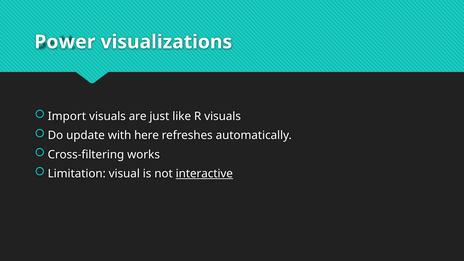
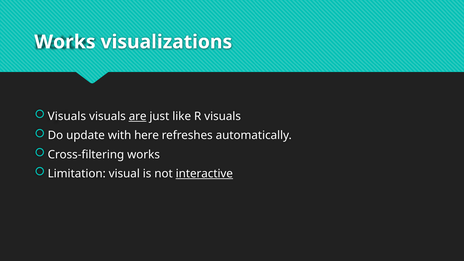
Power: Power -> Works (65, 42)
Import: Import -> Visuals (67, 116)
are underline: none -> present (138, 116)
